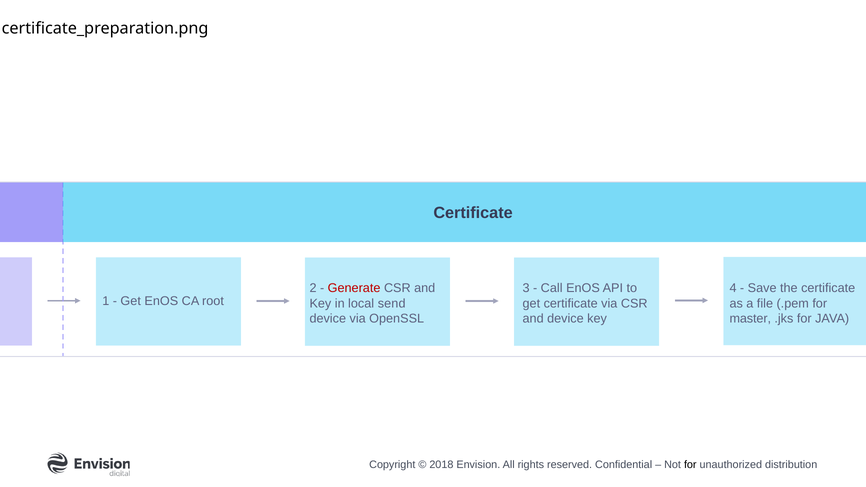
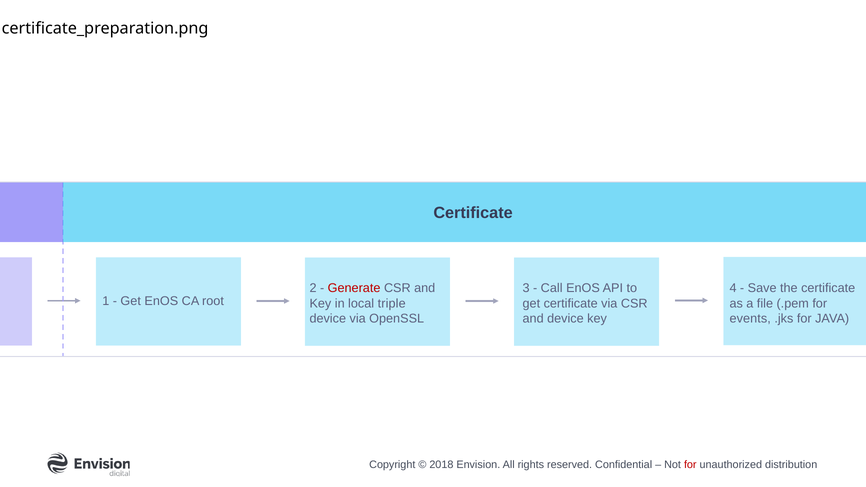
send: send -> triple (392, 303)
master: master -> events (750, 319)
for colour: black -> red (690, 465)
